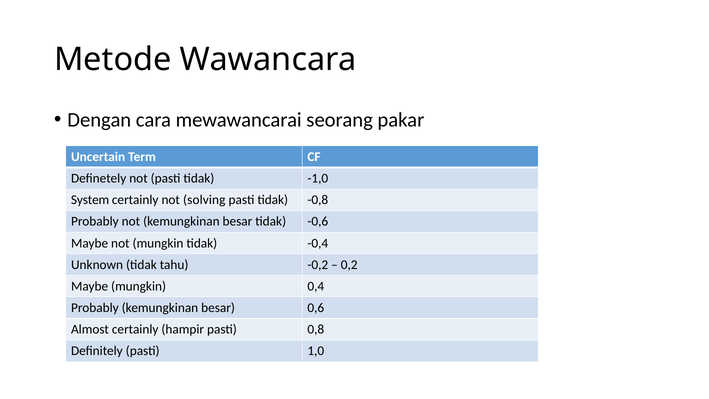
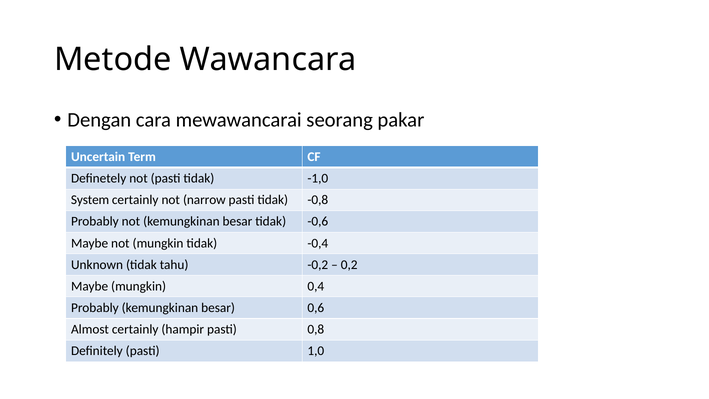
solving: solving -> narrow (204, 200)
